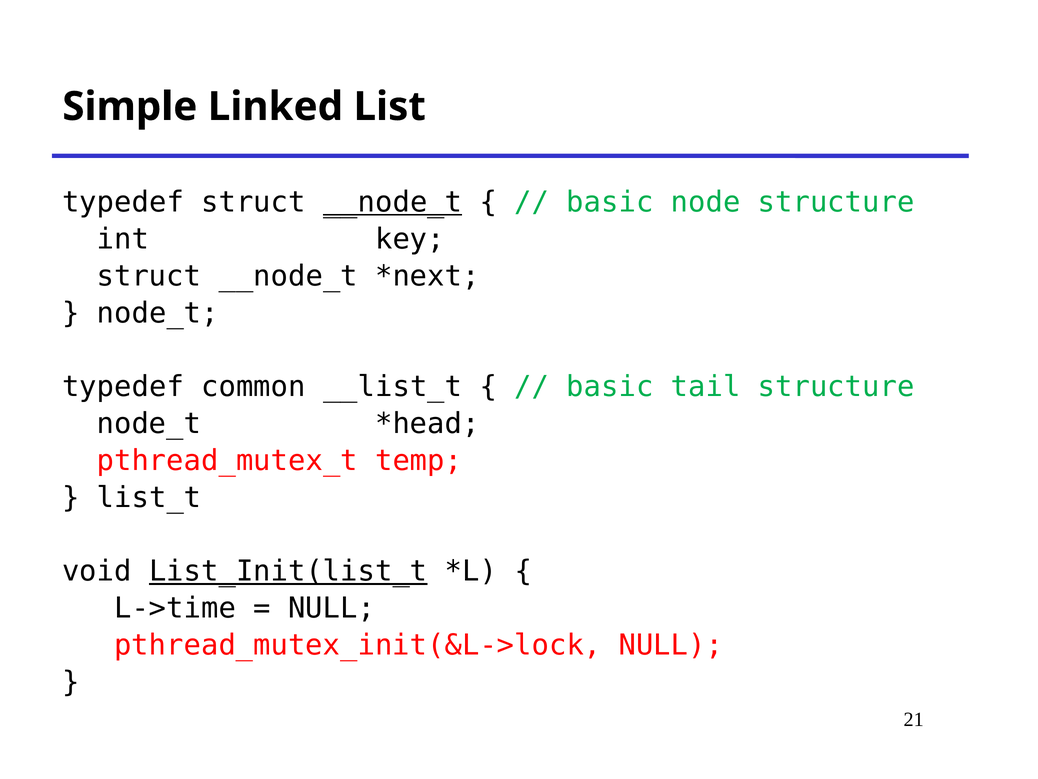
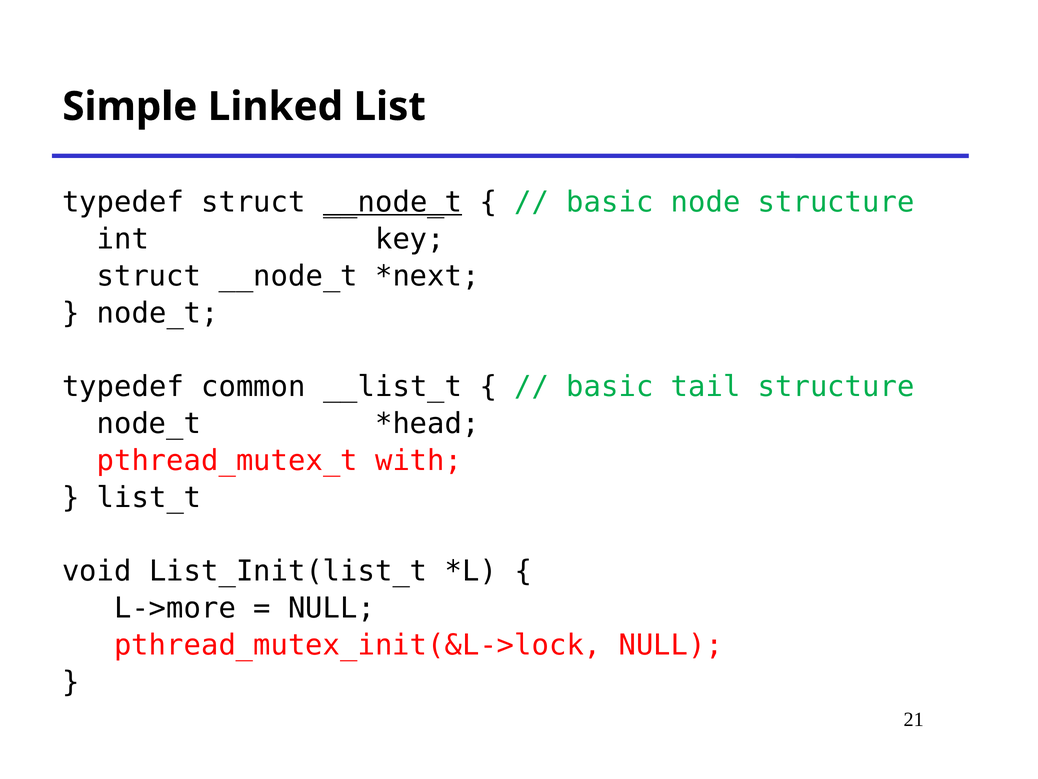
temp: temp -> with (419, 460)
List_Init(list_t underline: present -> none (288, 571)
L->time: L->time -> L->more (175, 608)
